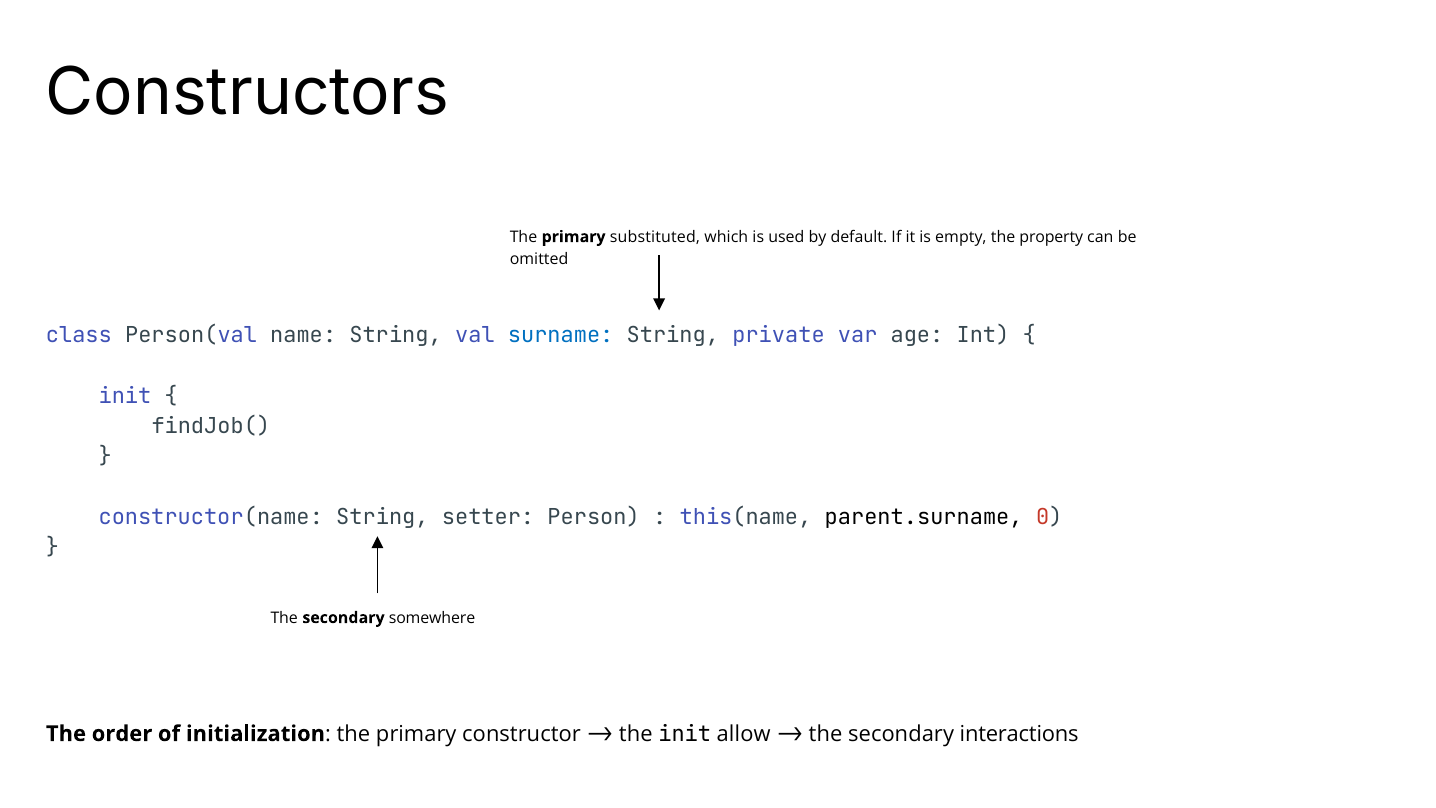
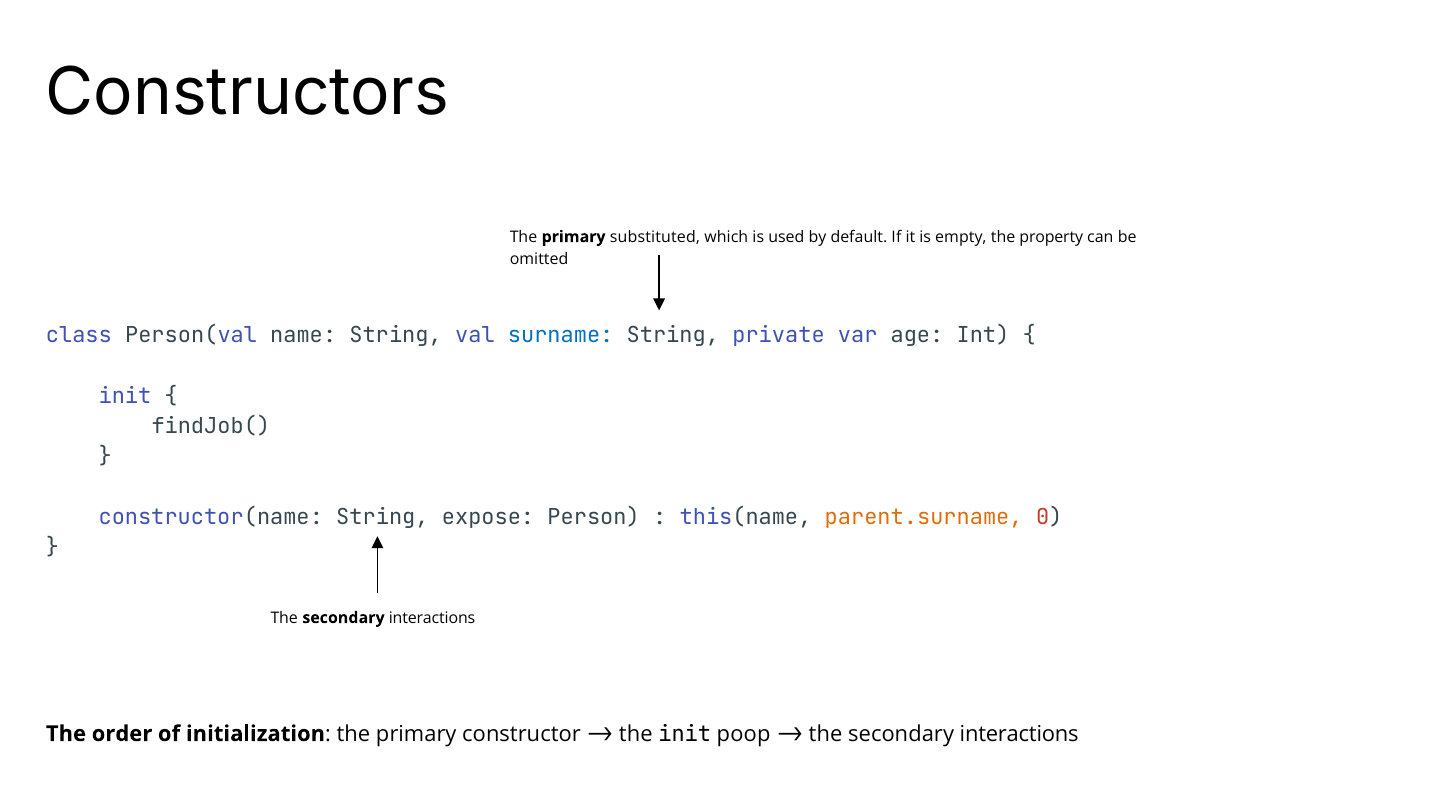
setter: setter -> expose (488, 517)
parent.surname colour: black -> orange (924, 517)
somewhere: somewhere -> interactions (432, 618)
allow: allow -> poop (744, 734)
